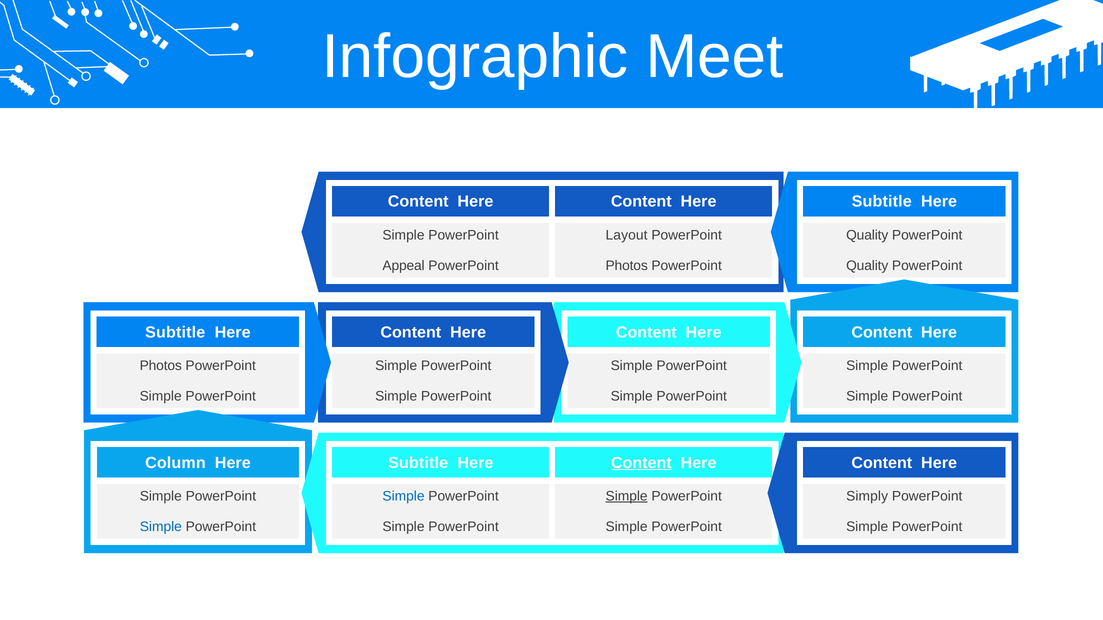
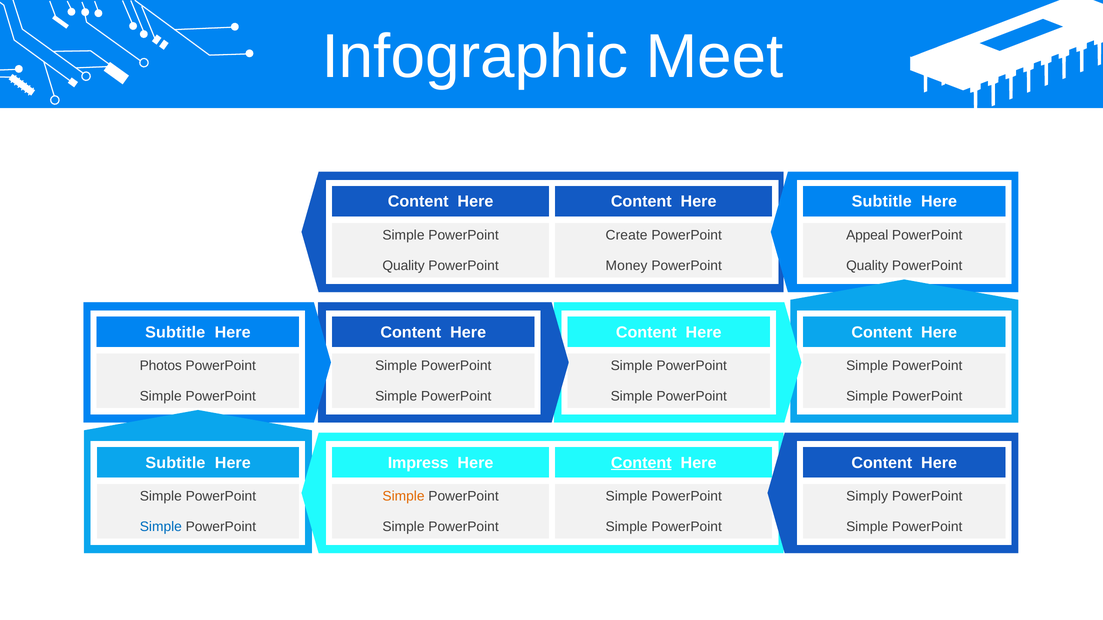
Layout: Layout -> Create (627, 235)
Quality: Quality -> Appeal (867, 235)
Appeal: Appeal -> Quality (404, 266)
PowerPoint Photos: Photos -> Money (627, 266)
Column: Column -> Subtitle (175, 463)
Subtitle: Subtitle -> Impress (418, 463)
Simple colour: blue -> orange (404, 497)
Simple underline: present -> none (627, 497)
